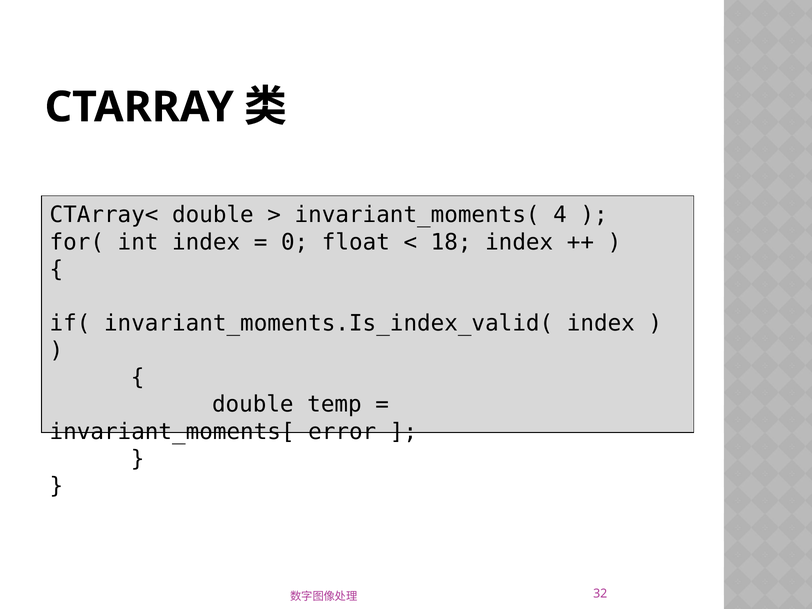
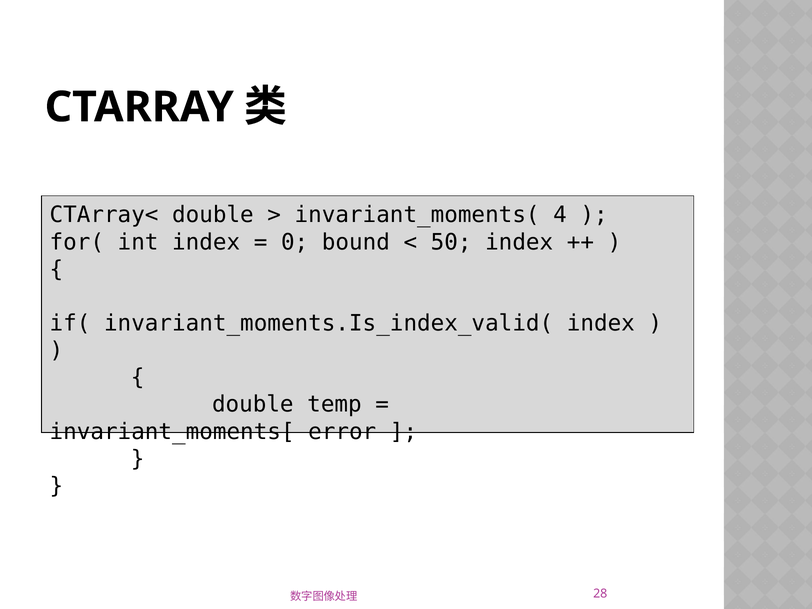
float: float -> bound (356, 242)
18: 18 -> 50 (451, 242)
32: 32 -> 28 (600, 594)
